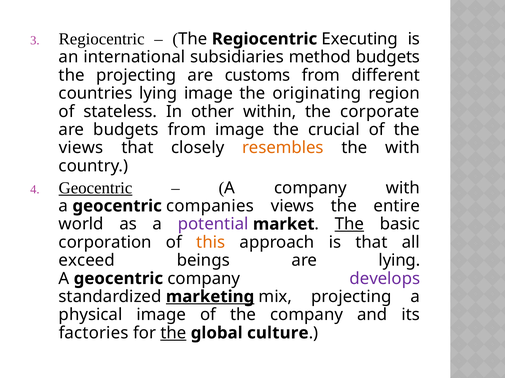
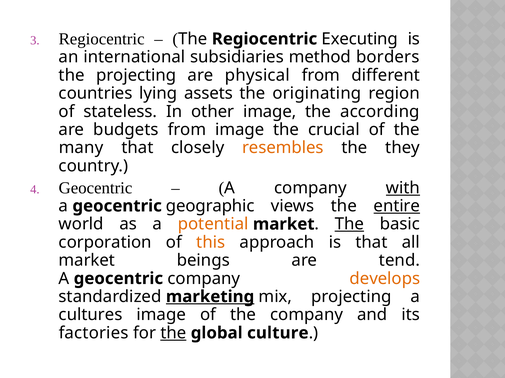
method budgets: budgets -> borders (388, 57)
customs: customs -> physical (257, 75)
lying image: image -> assets (208, 94)
other within: within -> image (270, 112)
corporate: corporate -> according (380, 112)
views: views -> many (81, 148)
the with: with -> they (403, 148)
Geocentric underline: present -> none (95, 188)
with underline: none -> present (403, 188)
companies: companies -> geographic (210, 206)
entire underline: none -> present (397, 206)
potential colour: purple -> orange (213, 225)
exceed: exceed -> market (87, 261)
are lying: lying -> tend (399, 261)
develops colour: purple -> orange (385, 279)
physical: physical -> cultures (91, 315)
